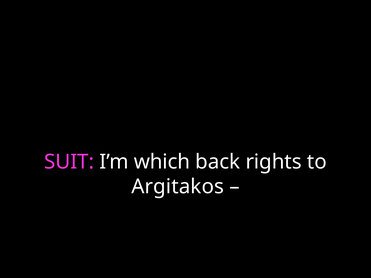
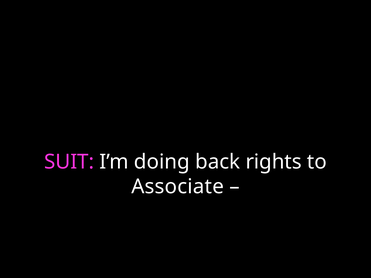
which: which -> doing (162, 162)
Argitakos: Argitakos -> Associate (178, 187)
